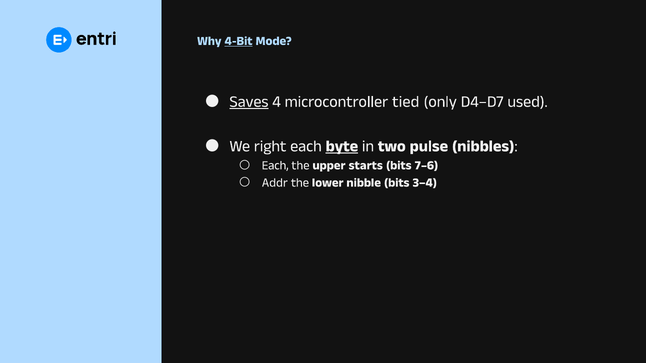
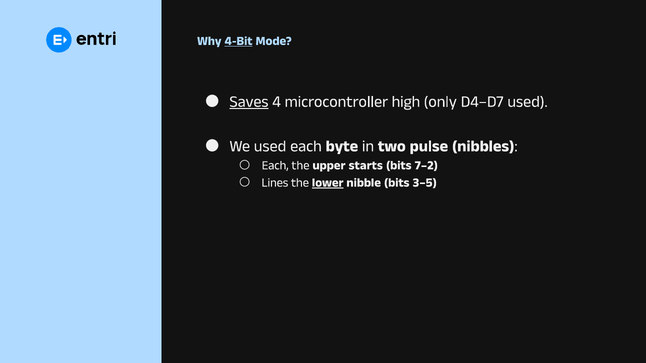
tied: tied -> high (406, 102)
We right: right -> used (270, 146)
byte underline: present -> none (342, 146)
7–6: 7–6 -> 7–2 (426, 165)
Addr: Addr -> Lines (275, 183)
lower underline: none -> present (328, 183)
3–4: 3–4 -> 3–5 (425, 183)
